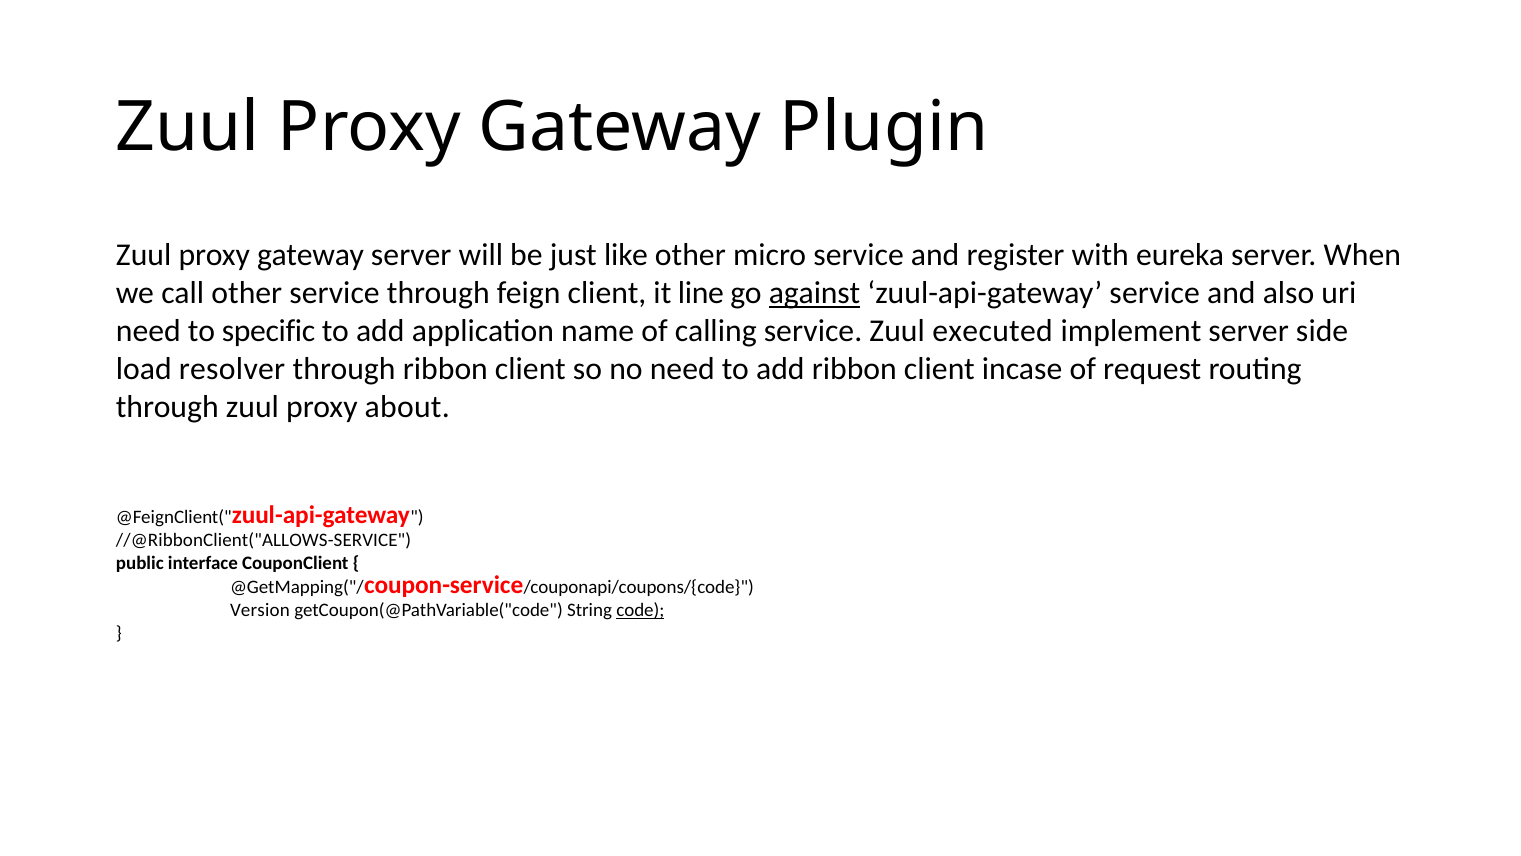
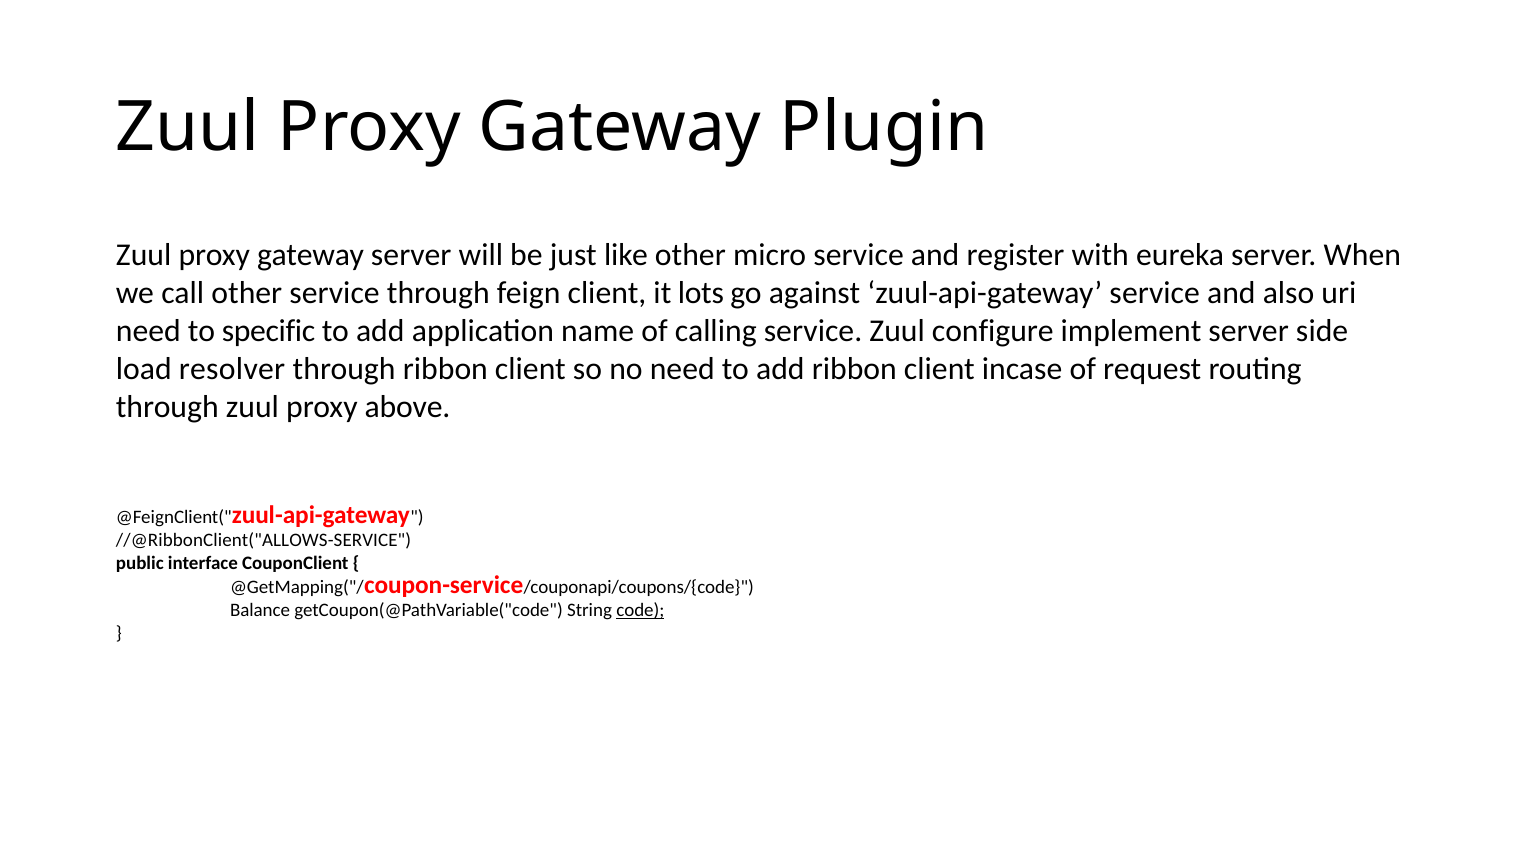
line: line -> lots (701, 293)
against underline: present -> none (815, 293)
executed: executed -> configure (993, 331)
about: about -> above (408, 407)
Version: Version -> Balance (260, 610)
